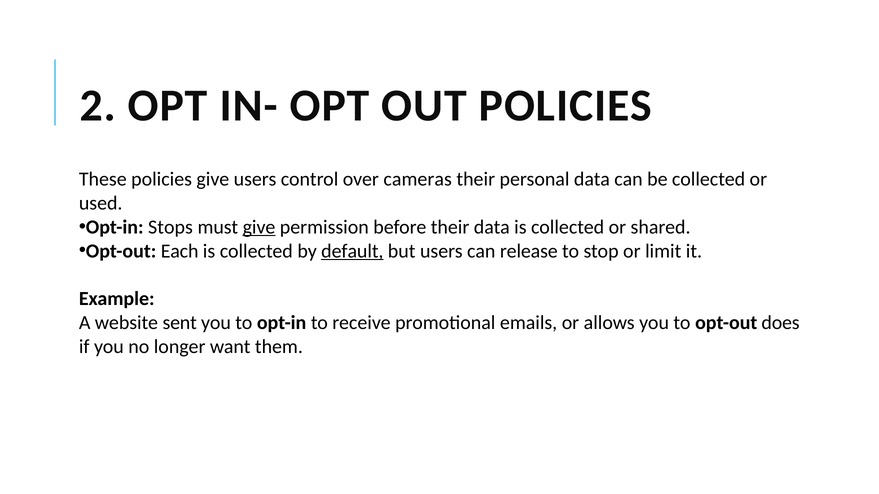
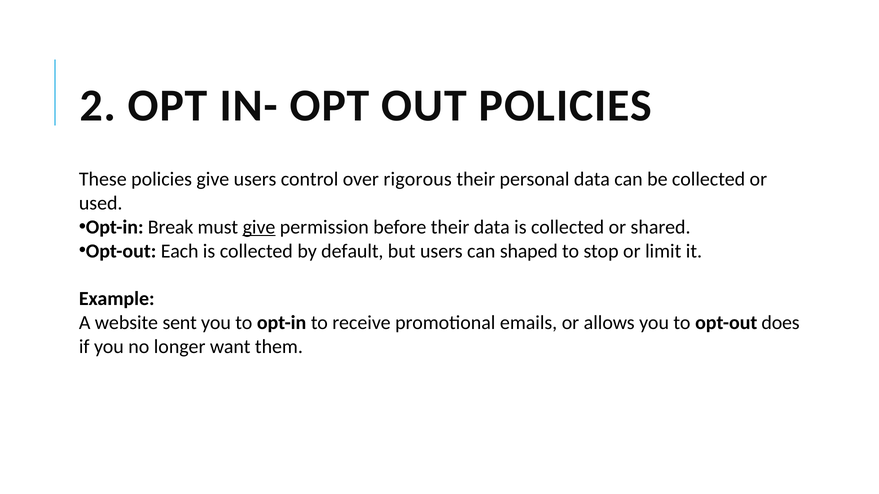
cameras: cameras -> rigorous (418, 179)
Stops: Stops -> Break (171, 227)
default underline: present -> none (352, 251)
release: release -> shaped (529, 251)
